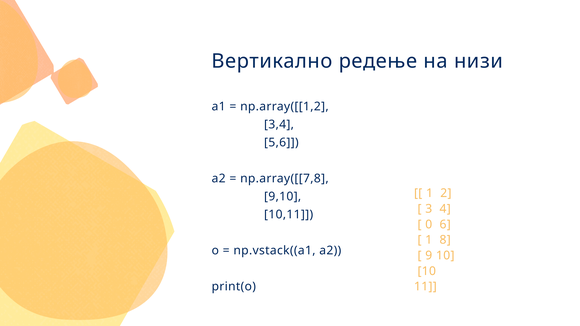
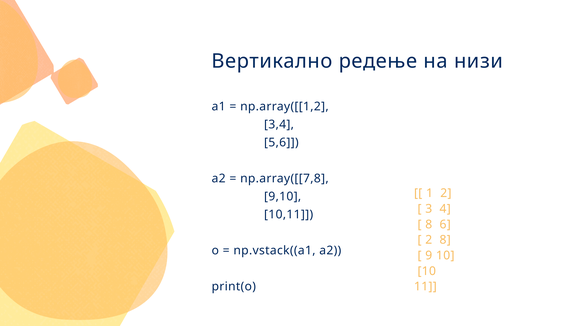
0: 0 -> 8 (429, 225)
1: 1 -> 2 (429, 240)
